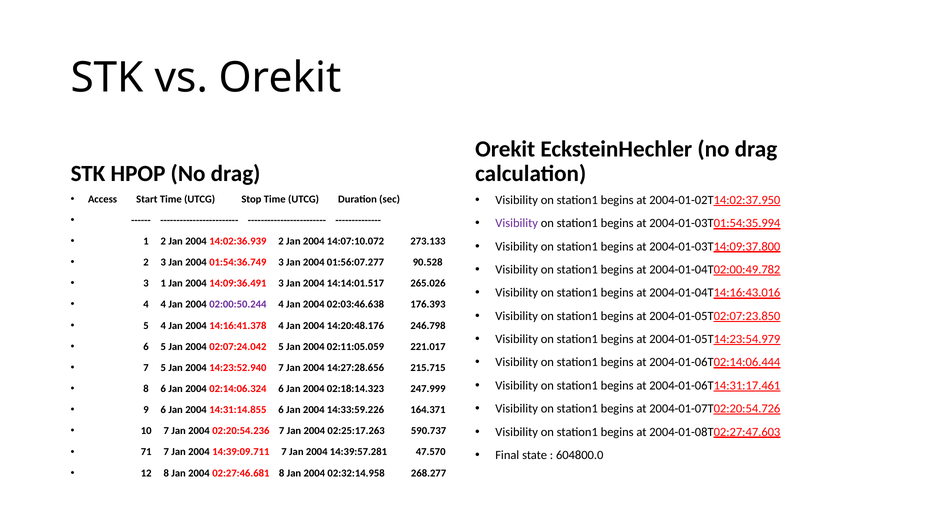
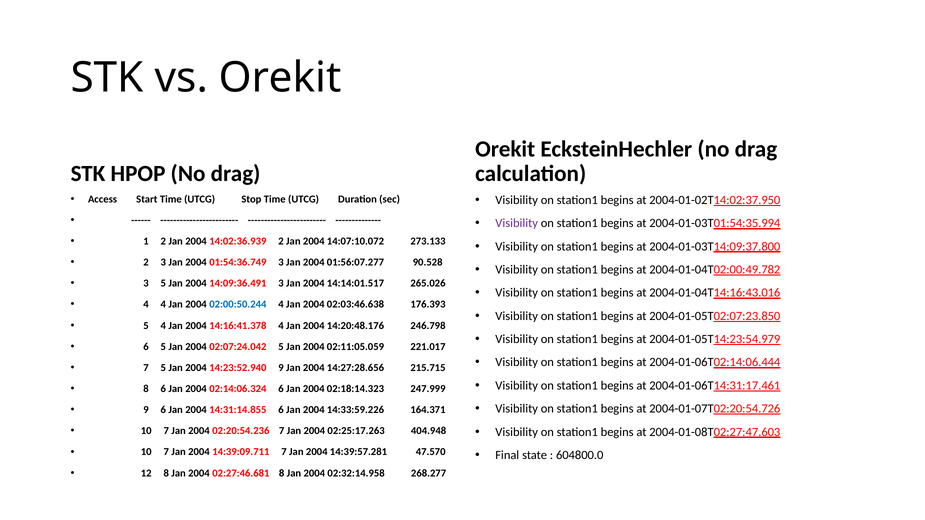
3 1: 1 -> 5 (163, 284)
02:00:50.244 colour: purple -> blue (238, 305)
14:23:52.940 7: 7 -> 9 (281, 368)
590.737: 590.737 -> 404.948 (429, 431)
71: 71 -> 10 (146, 452)
